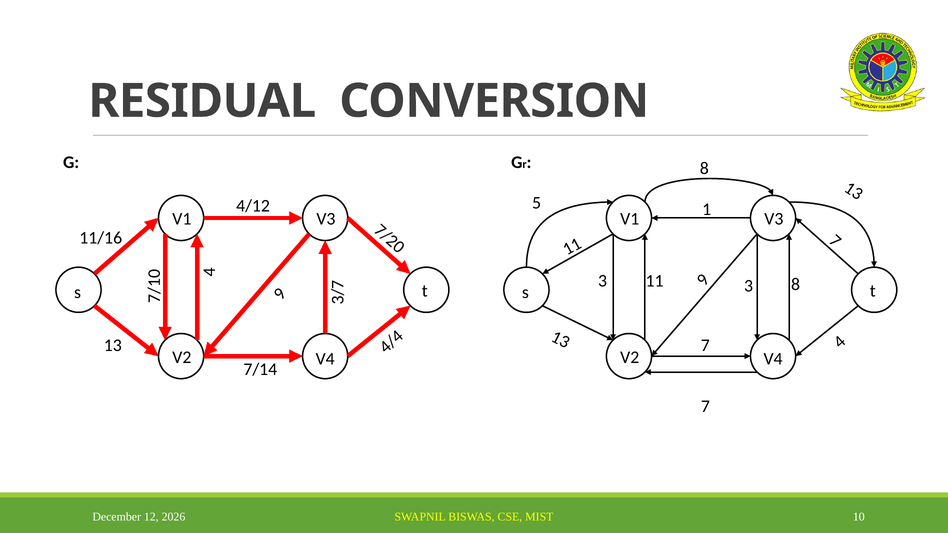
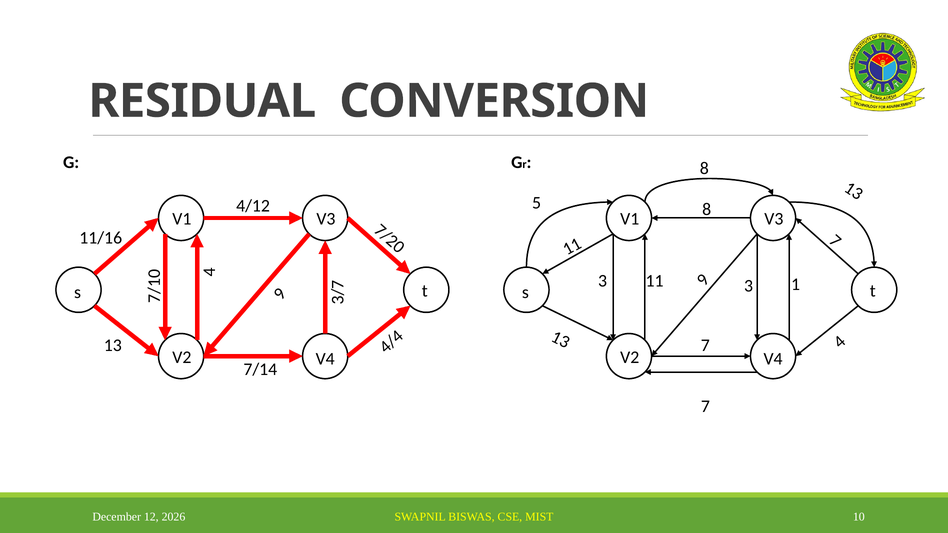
5 1: 1 -> 8 (707, 209)
9 8: 8 -> 1 (796, 285)
